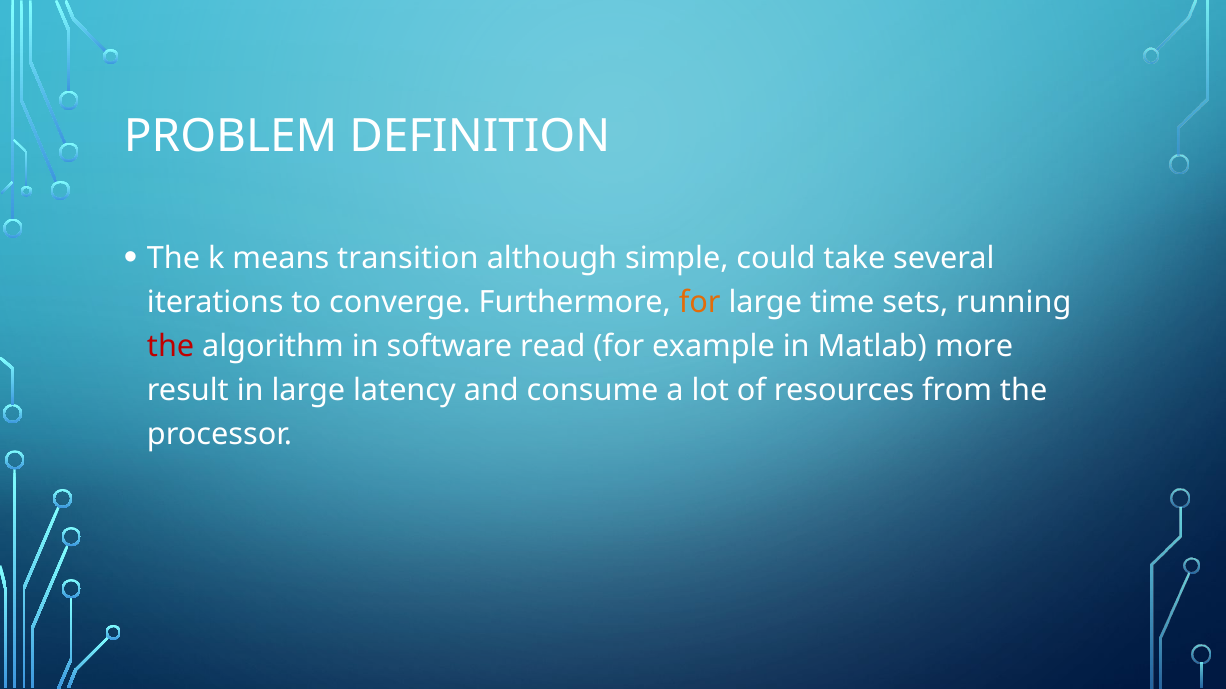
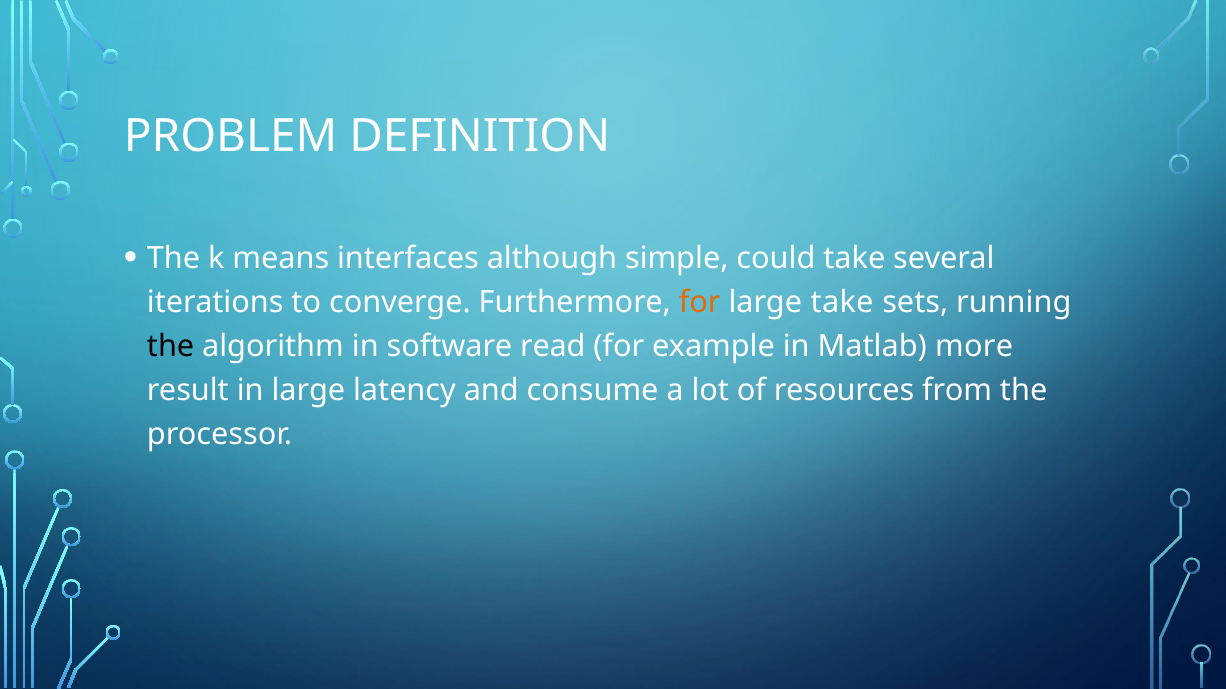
transition: transition -> interfaces (408, 259)
large time: time -> take (842, 303)
the colour: red -> black (171, 347)
